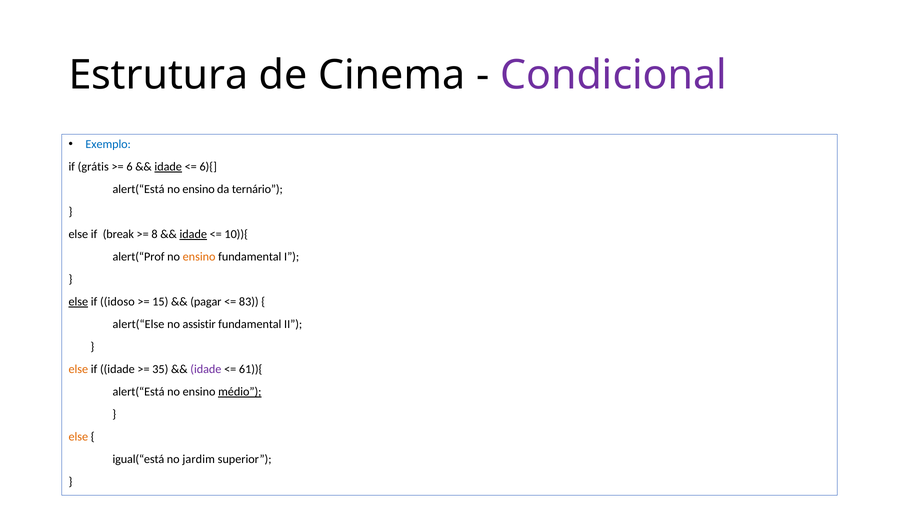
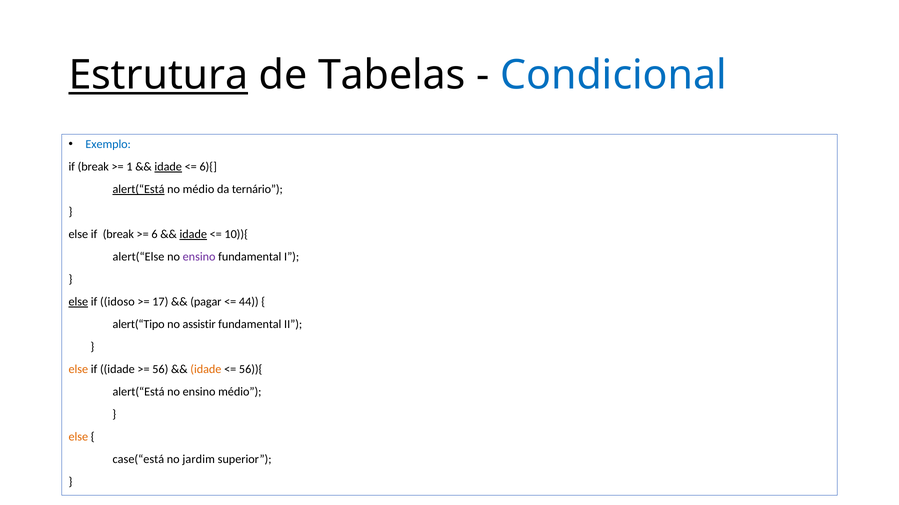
Estrutura underline: none -> present (158, 76)
Cinema: Cinema -> Tabelas (392, 76)
Condicional colour: purple -> blue (614, 76)
grátis: grátis -> break (93, 167)
6: 6 -> 1 (129, 167)
alert(“Está underline: none -> present (139, 190)
ensino: ensino -> médio (199, 190)
8: 8 -> 6 (154, 235)
alert(“Prof: alert(“Prof -> alert(“Else (139, 257)
ensino colour: orange -> purple (199, 257)
15: 15 -> 17 (160, 302)
83: 83 -> 44 (249, 302)
alert(“Else: alert(“Else -> alert(“Tipo (139, 325)
35: 35 -> 56 (160, 370)
idade colour: purple -> orange (206, 370)
61)){: 61)){ -> 56)){ (251, 370)
médio underline: present -> none (240, 392)
igual(“está: igual(“está -> case(“está (138, 460)
